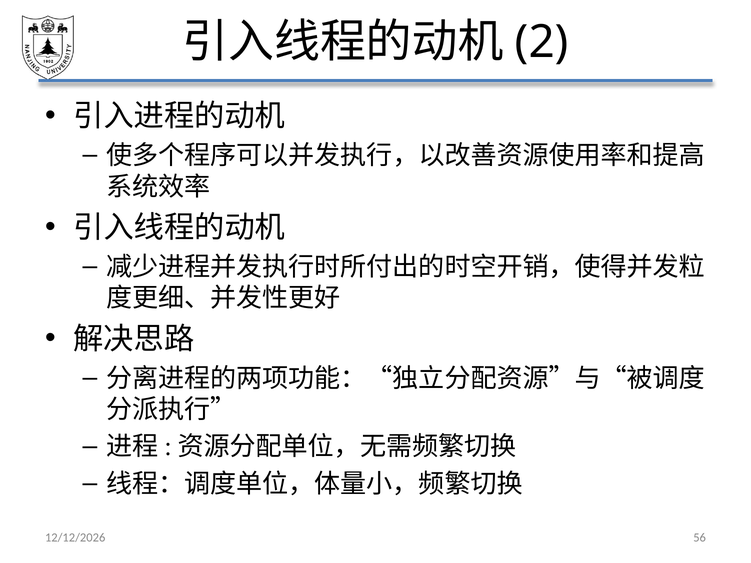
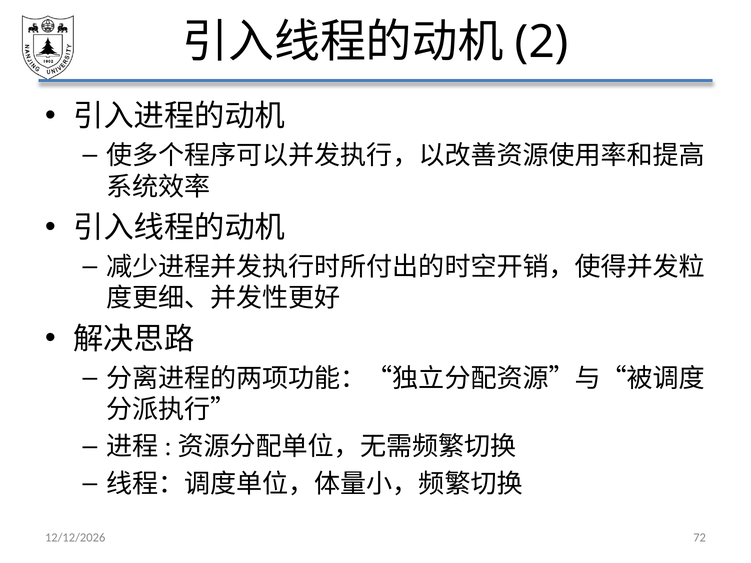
56: 56 -> 72 (700, 538)
